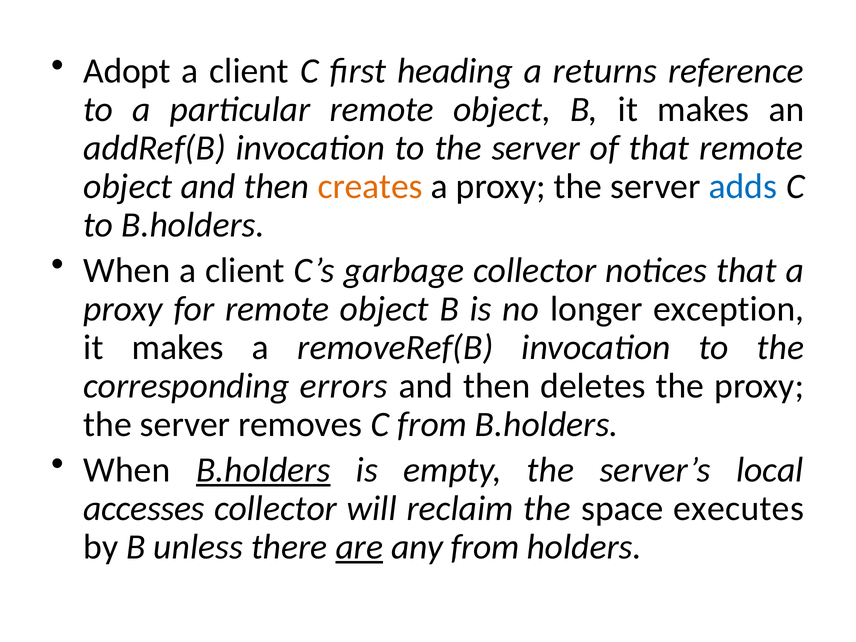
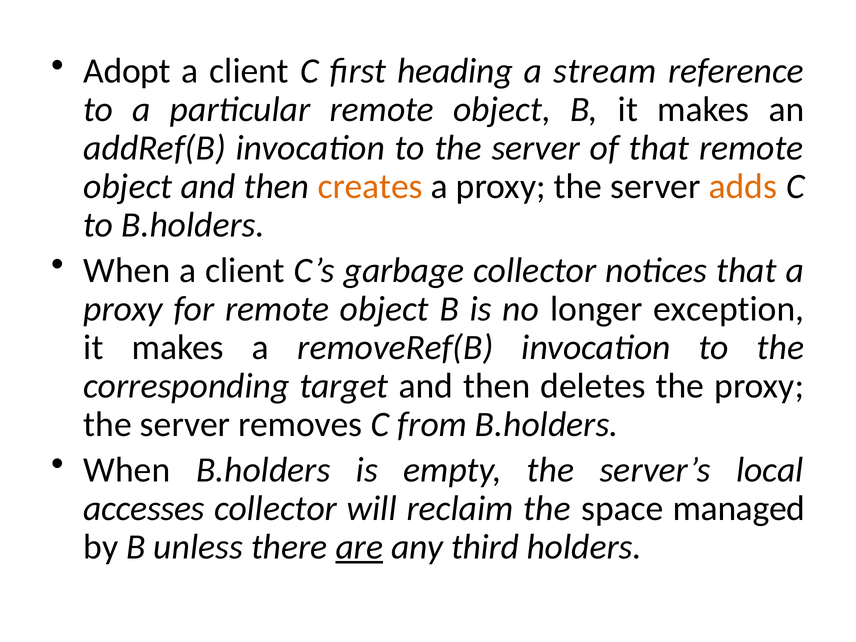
returns: returns -> stream (605, 71)
adds colour: blue -> orange (743, 187)
errors: errors -> target (344, 386)
B.holders underline: present -> none (263, 470)
executes: executes -> managed (739, 508)
any from: from -> third (485, 547)
